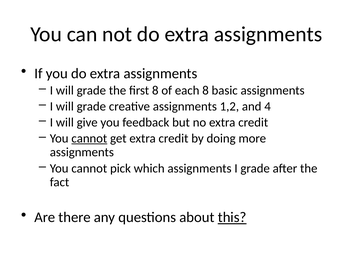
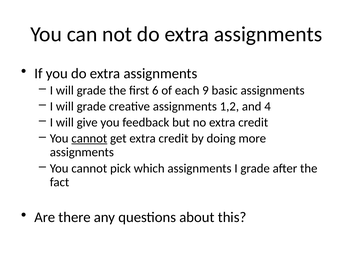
first 8: 8 -> 6 (155, 90)
each 8: 8 -> 9 (205, 90)
this underline: present -> none (232, 217)
